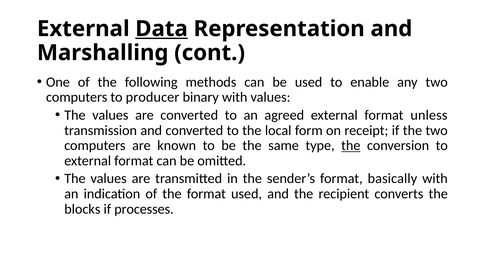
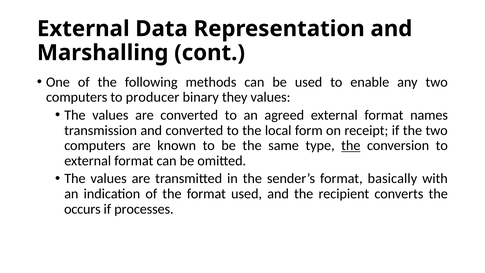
Data underline: present -> none (162, 29)
binary with: with -> they (235, 97)
unless: unless -> names (429, 115)
blocks: blocks -> occurs (82, 209)
